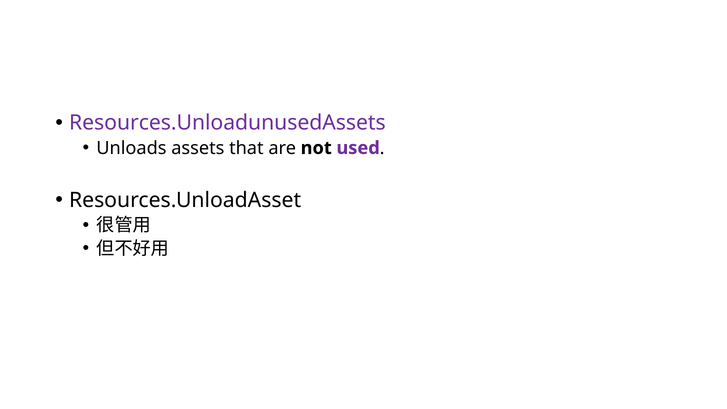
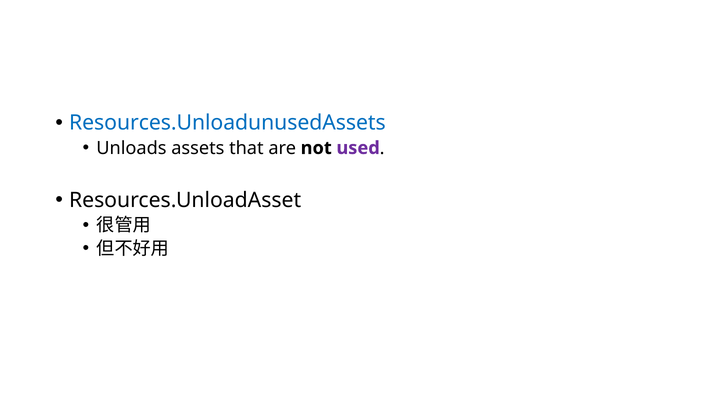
Resources.UnloadunusedAssets colour: purple -> blue (227, 123)
